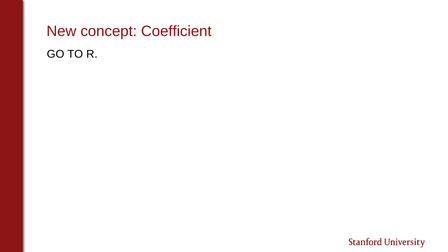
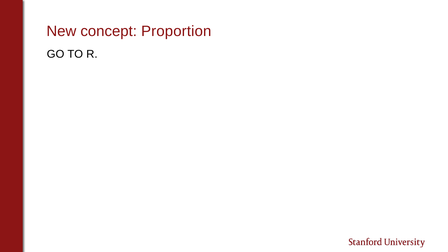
Coefficient: Coefficient -> Proportion (176, 31)
